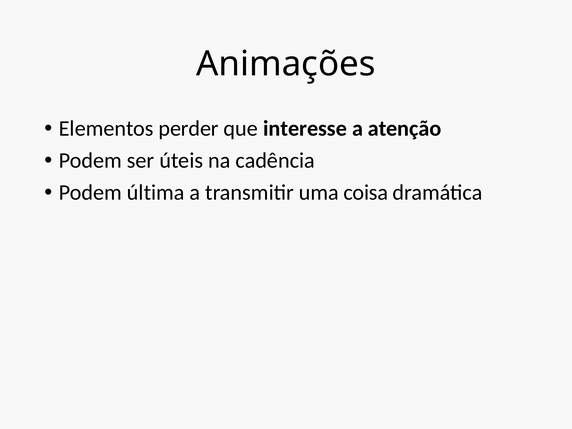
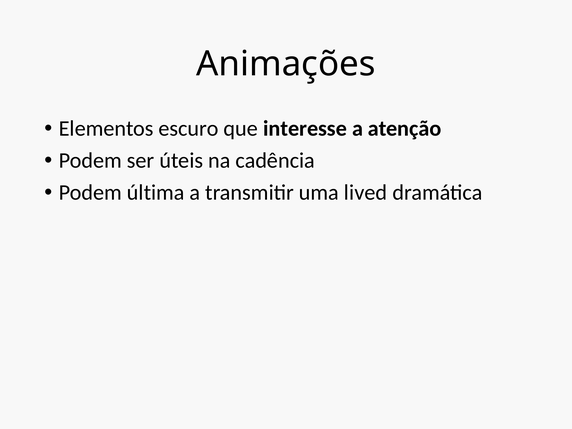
perder: perder -> escuro (189, 129)
coisa: coisa -> lived (366, 193)
